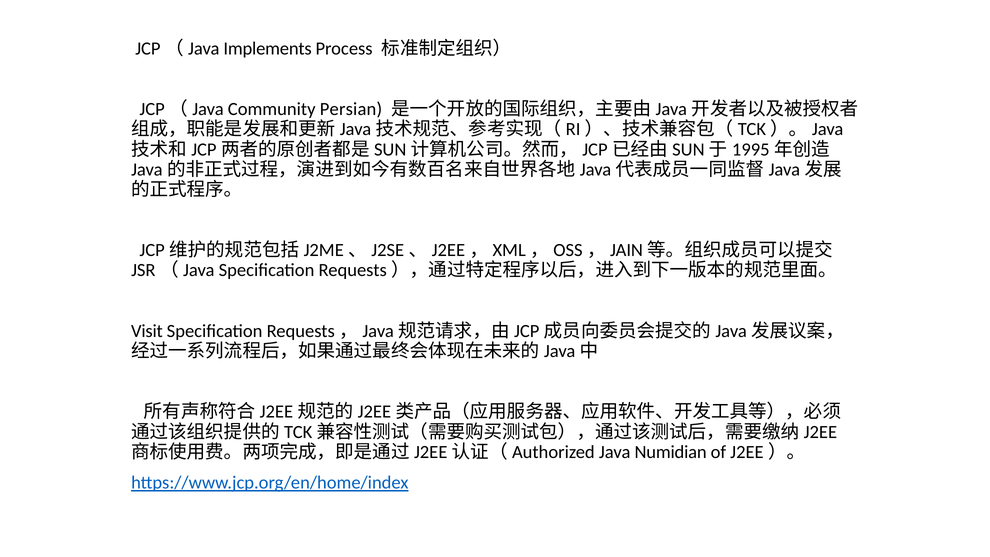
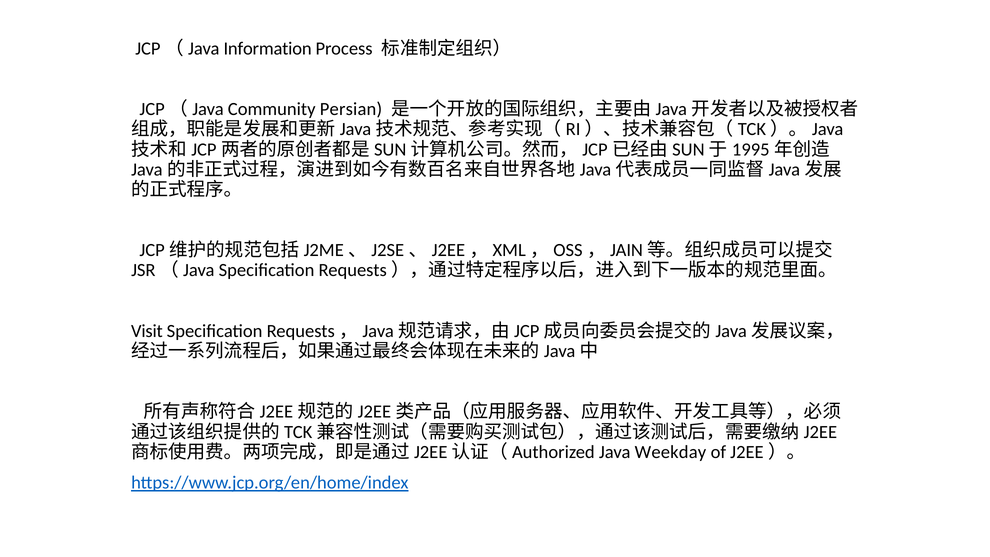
Implements: Implements -> Information (268, 49)
Numidian: Numidian -> Weekday (670, 452)
